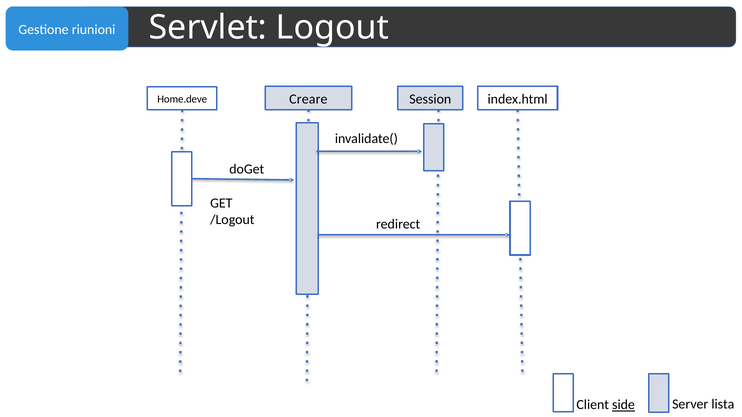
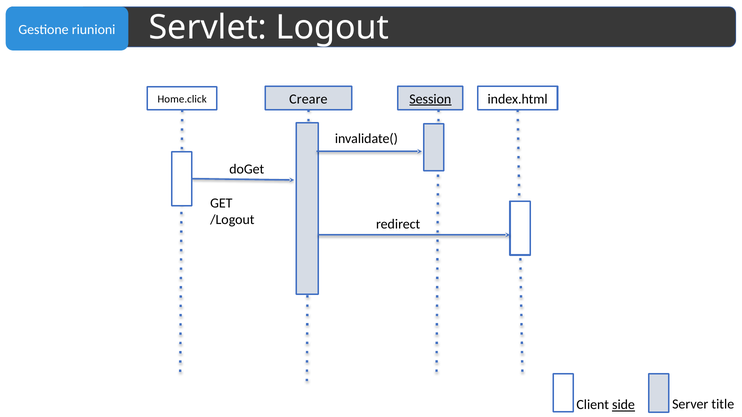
Session underline: none -> present (430, 99)
Home.deve: Home.deve -> Home.click (182, 99)
lista: lista -> title (723, 405)
